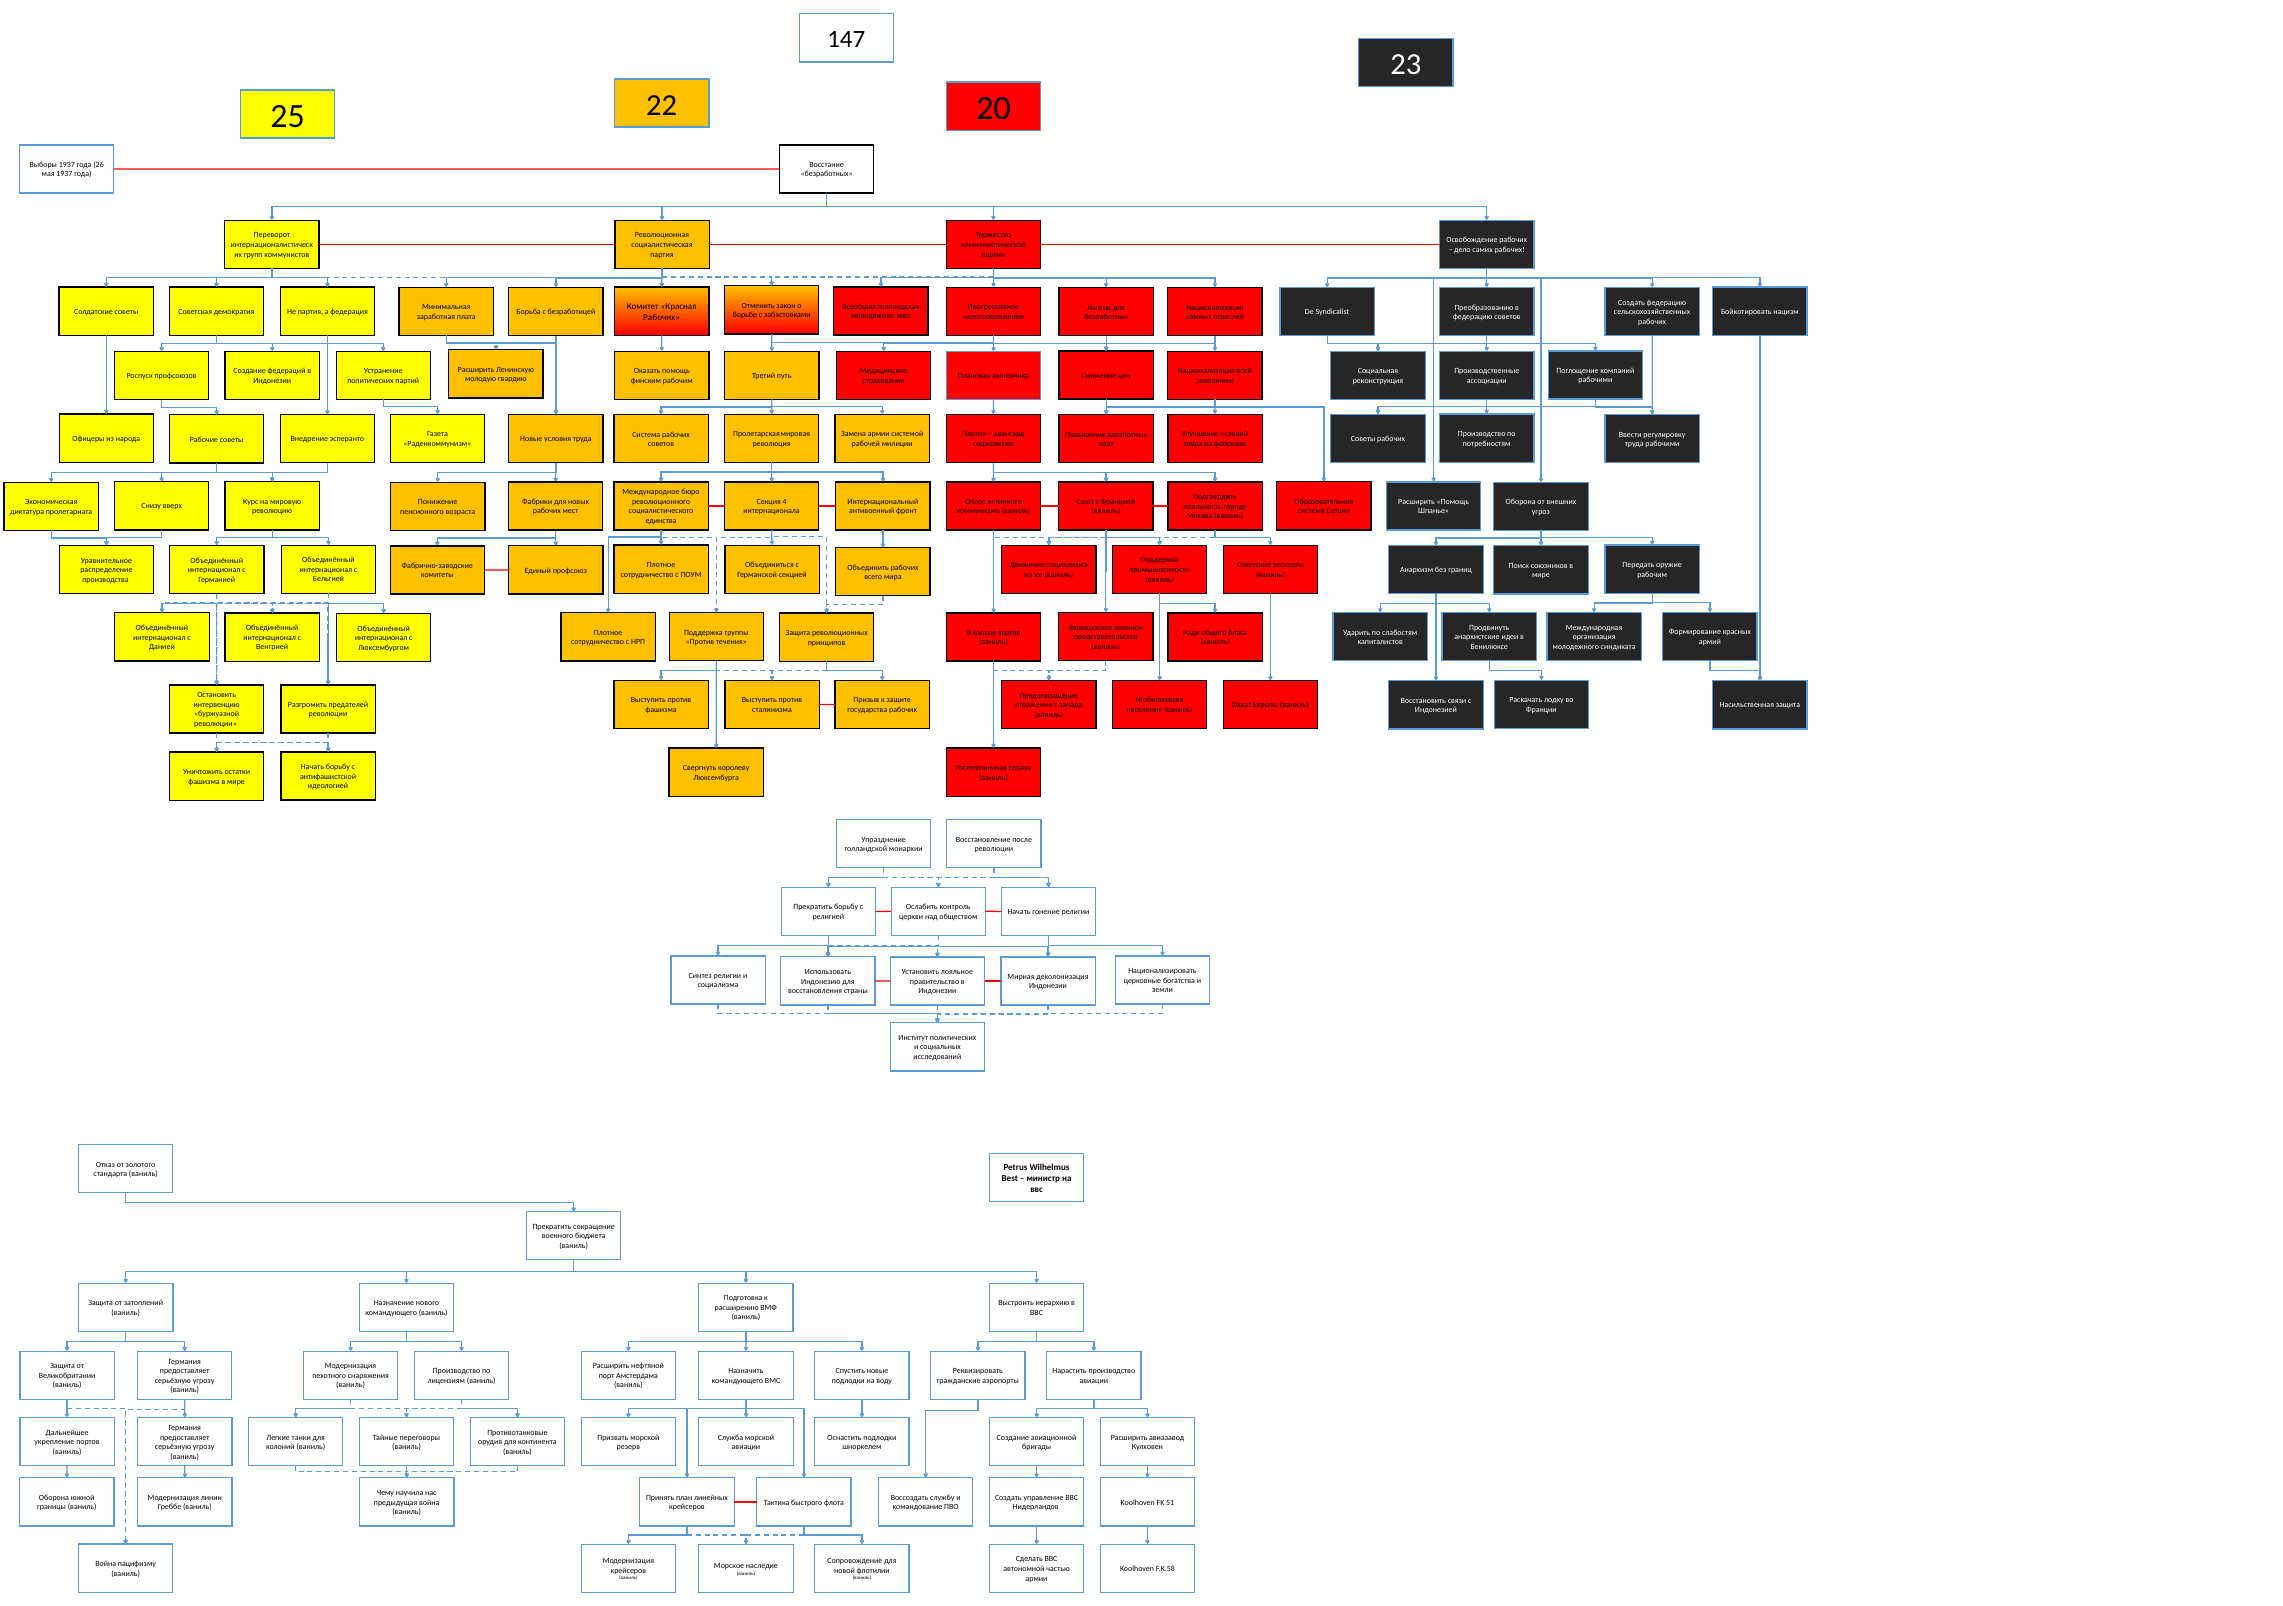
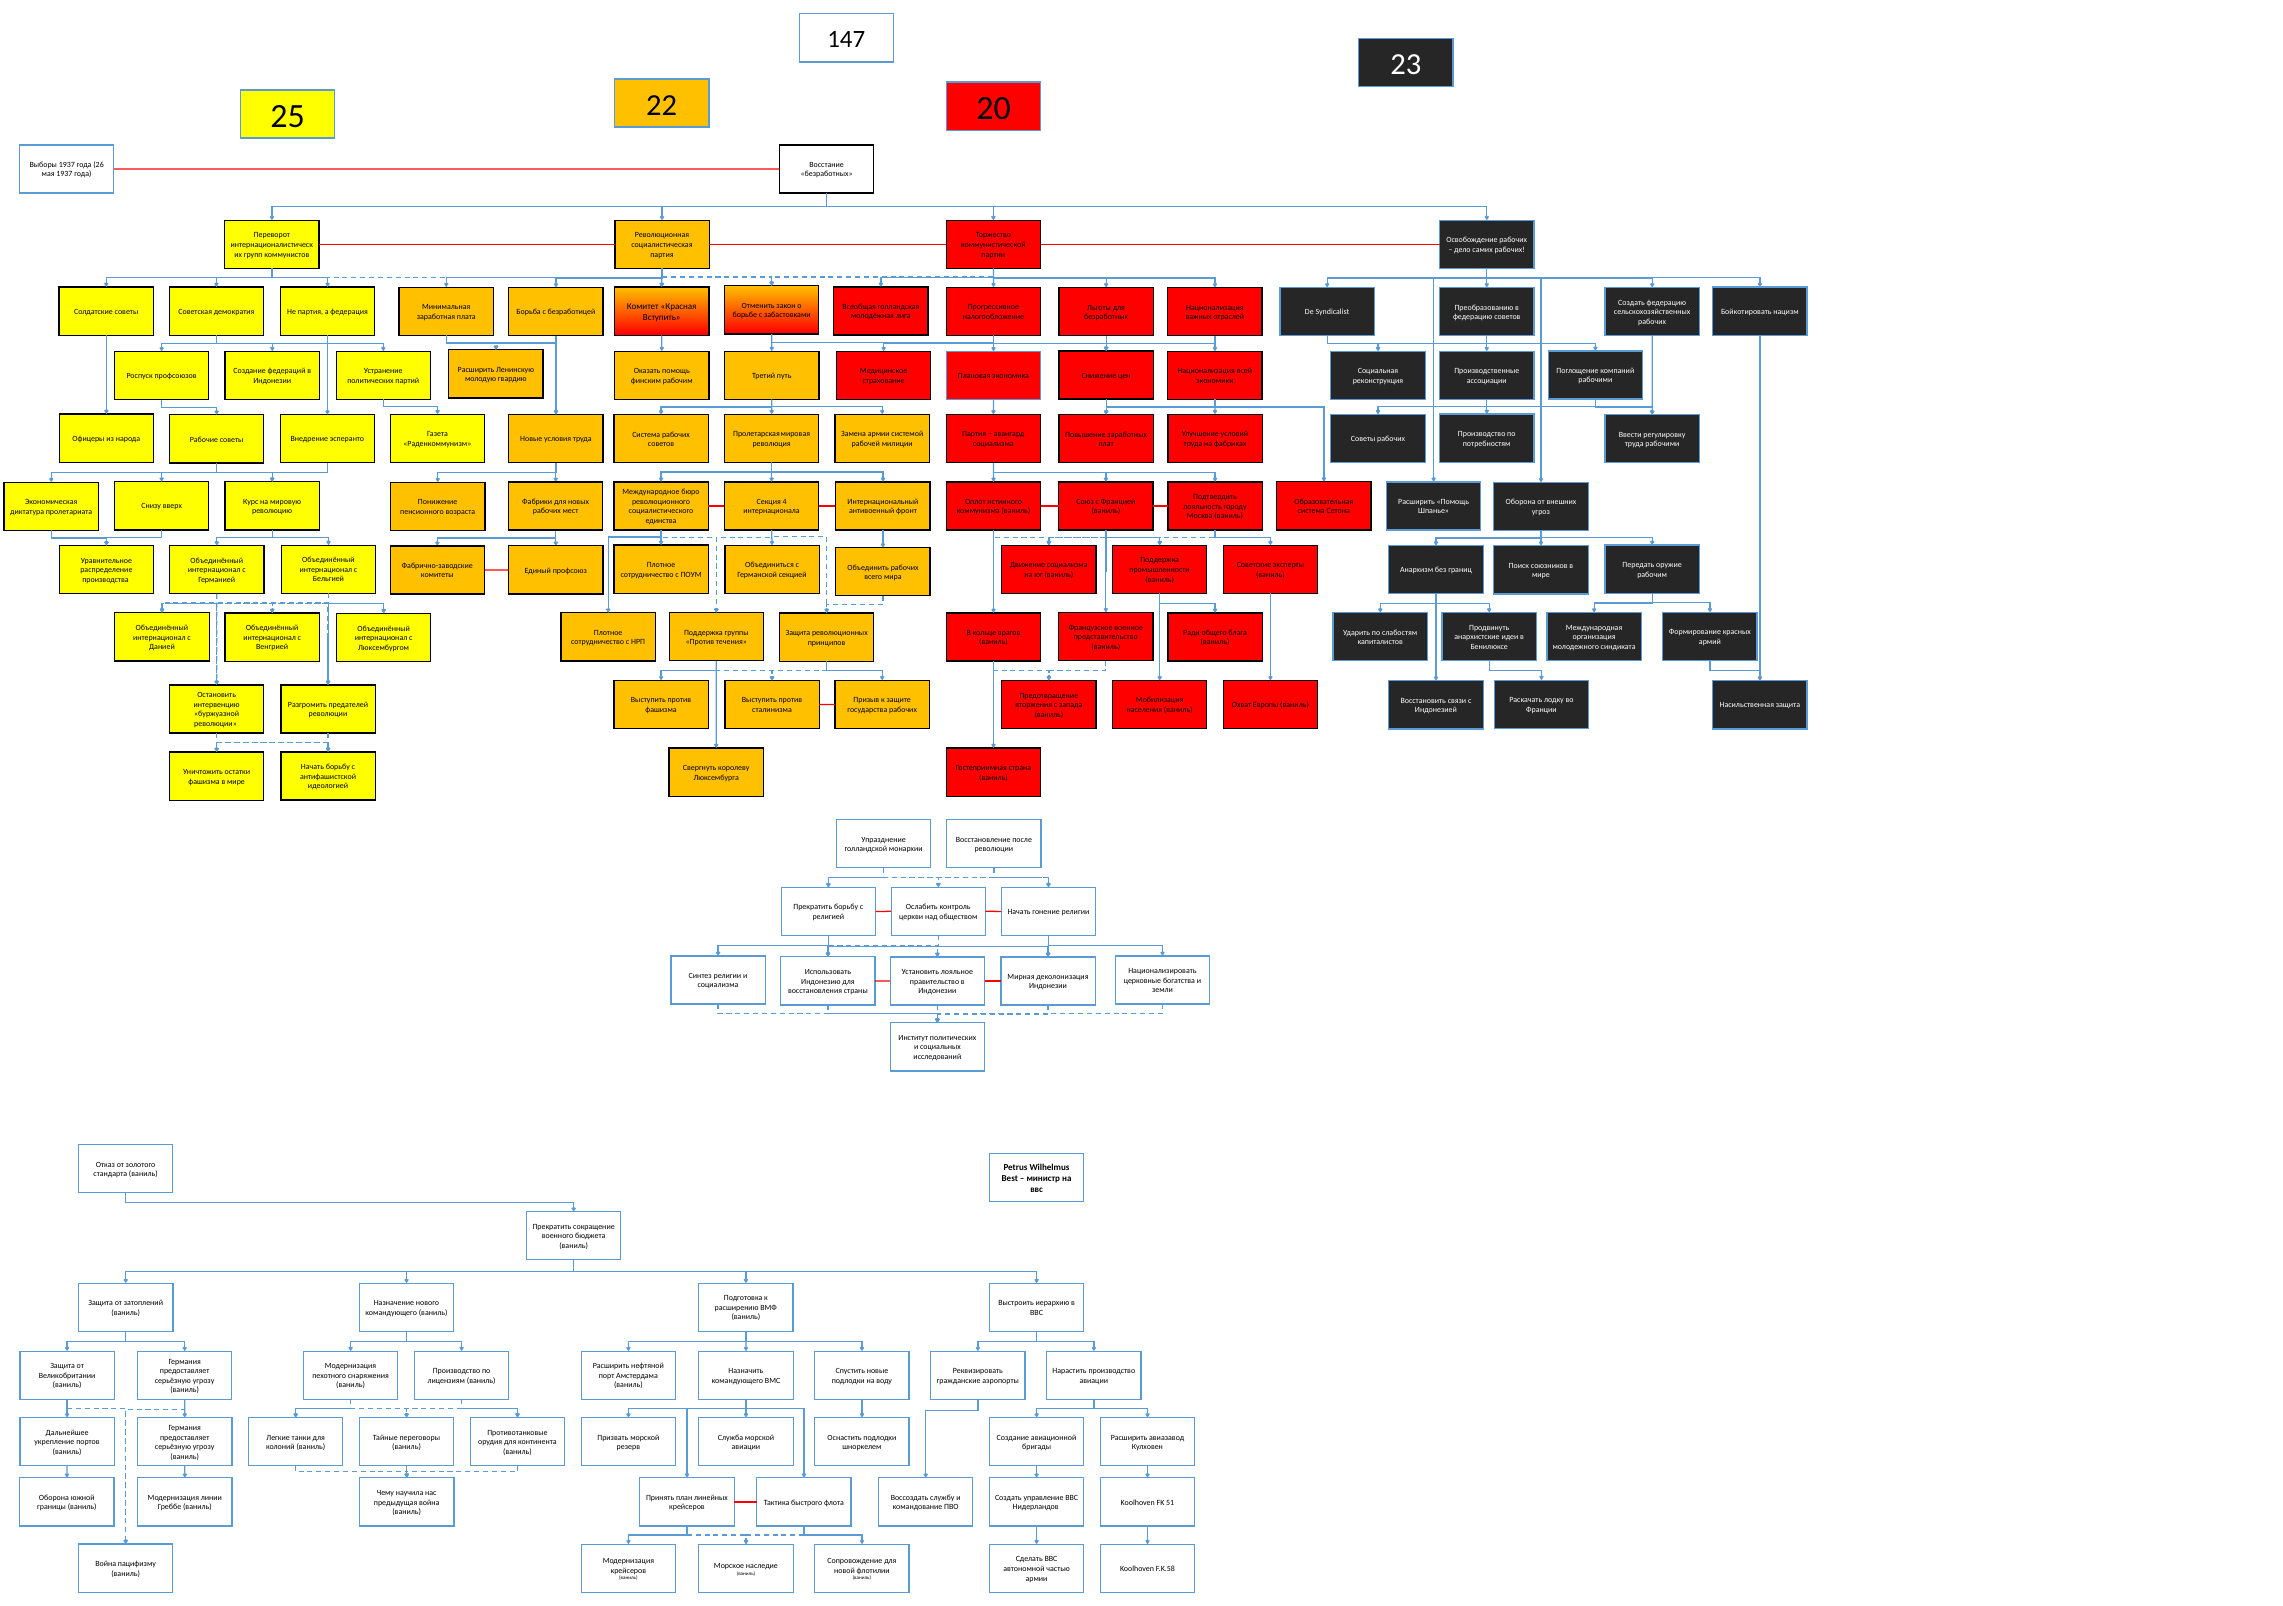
Рабочих: Рабочих -> Вступить (662, 317)
